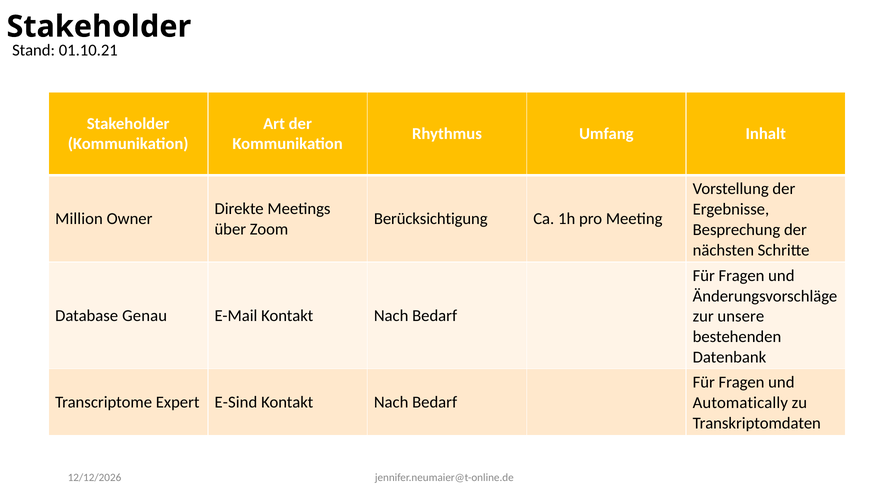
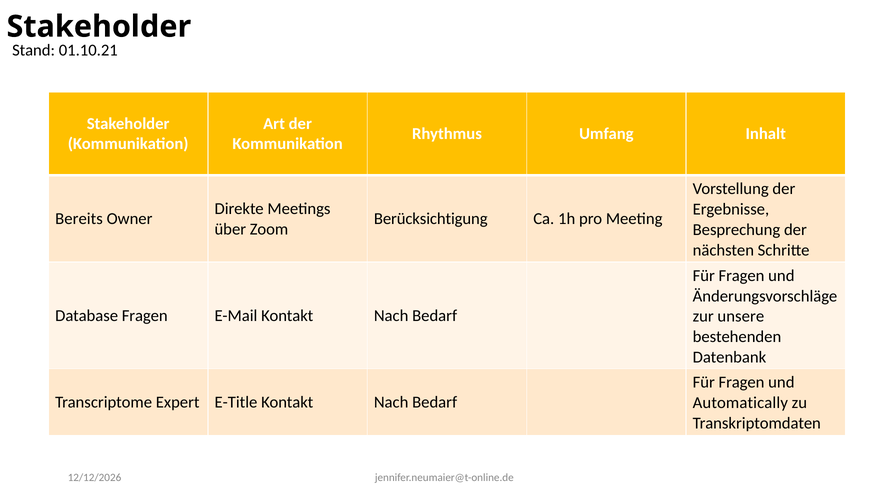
Million: Million -> Bereits (79, 219)
Database Genau: Genau -> Fragen (145, 316)
E-Sind: E-Sind -> E-Title (236, 402)
